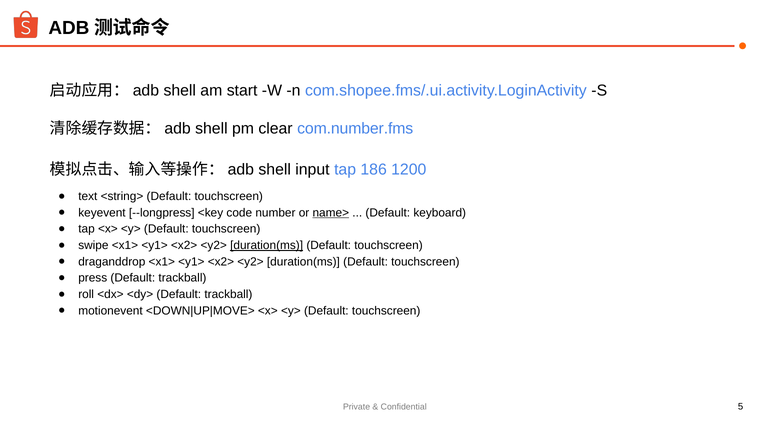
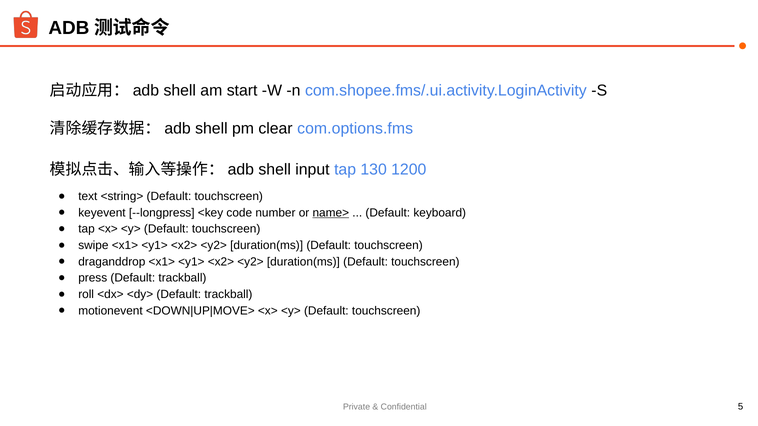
com.number.fms: com.number.fms -> com.options.fms (355, 129)
186: 186 -> 130 (374, 169)
duration(ms underline: present -> none (267, 246)
